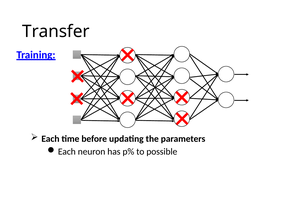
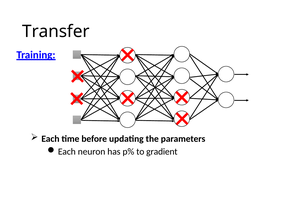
possible: possible -> gradient (162, 152)
